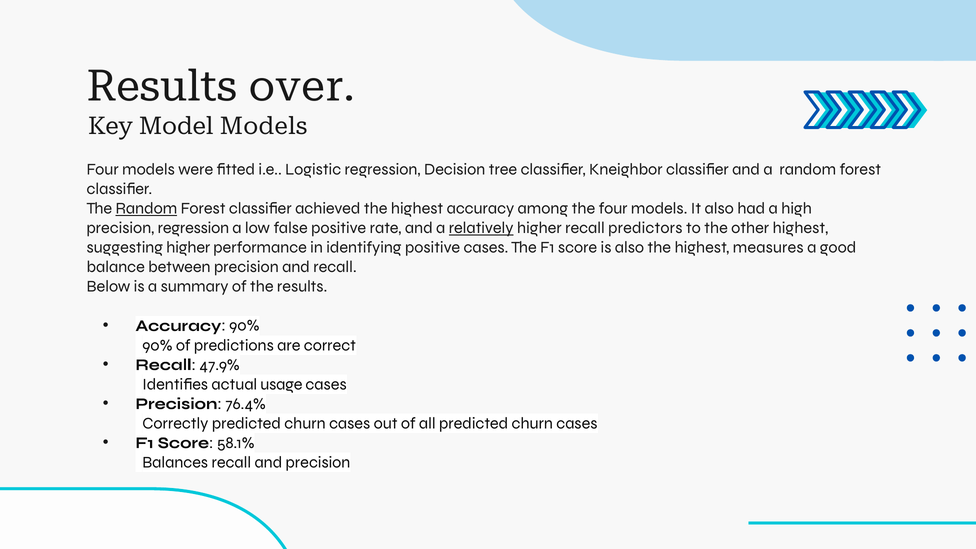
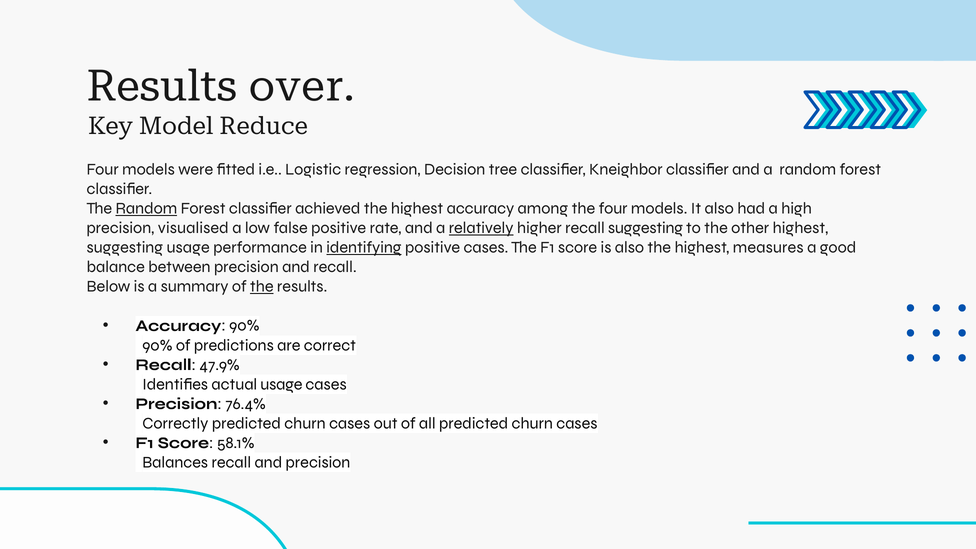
Model Models: Models -> Reduce (264, 126)
precision regression: regression -> visualised (193, 228)
recall predictors: predictors -> suggesting (645, 228)
suggesting higher: higher -> usage (188, 248)
identifying underline: none -> present (364, 248)
the underline: none -> present (262, 287)
